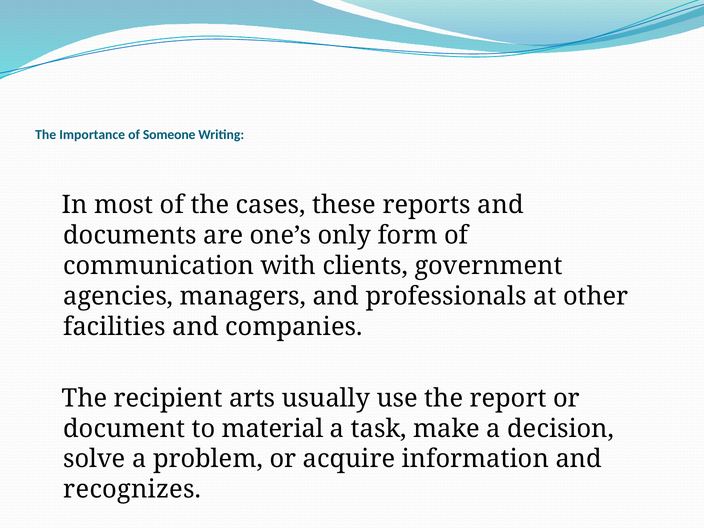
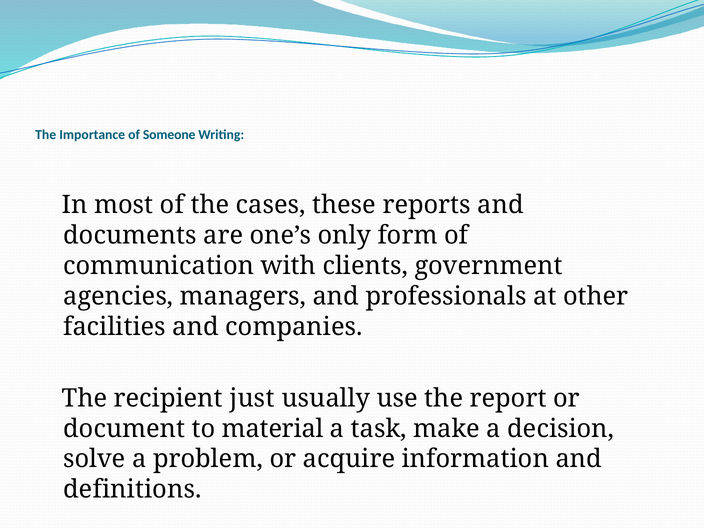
arts: arts -> just (252, 398)
recognizes: recognizes -> definitions (132, 490)
